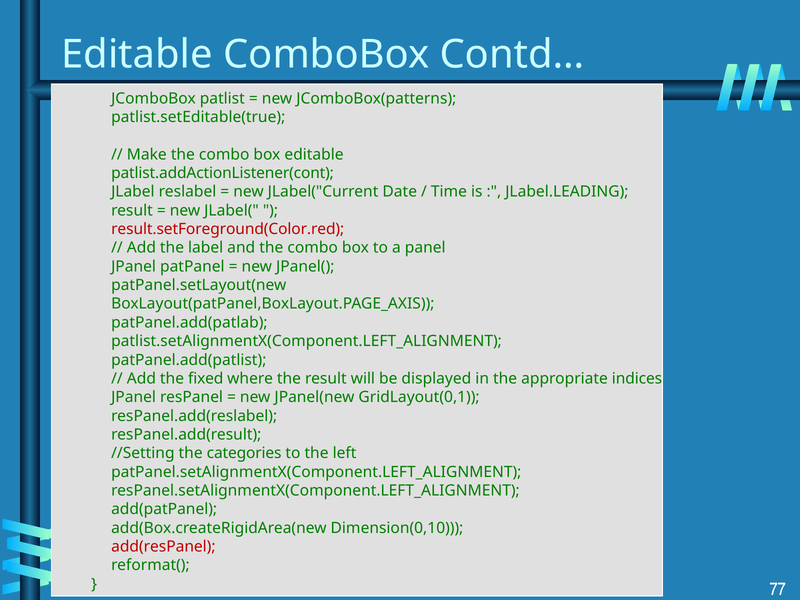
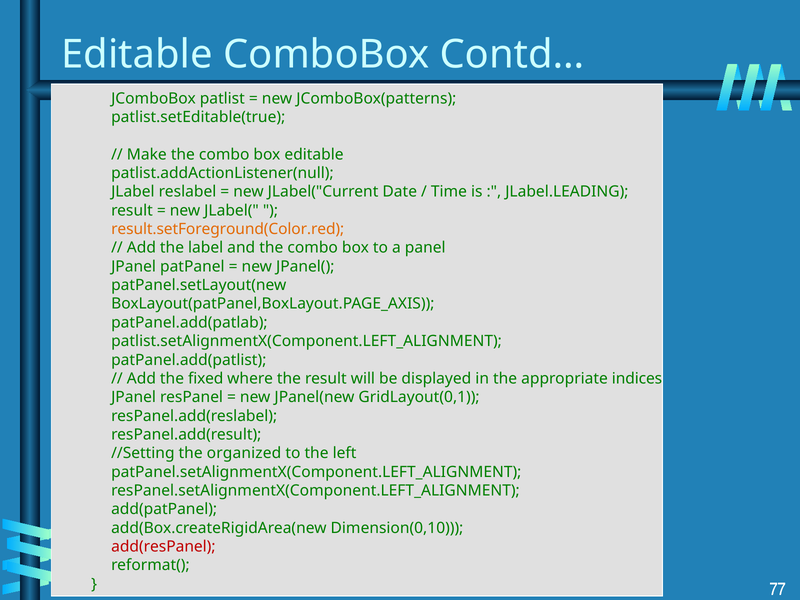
patlist.addActionListener(cont: patlist.addActionListener(cont -> patlist.addActionListener(null (222, 173)
result.setForeground(Color.red colour: red -> orange (228, 229)
categories: categories -> organized (244, 453)
